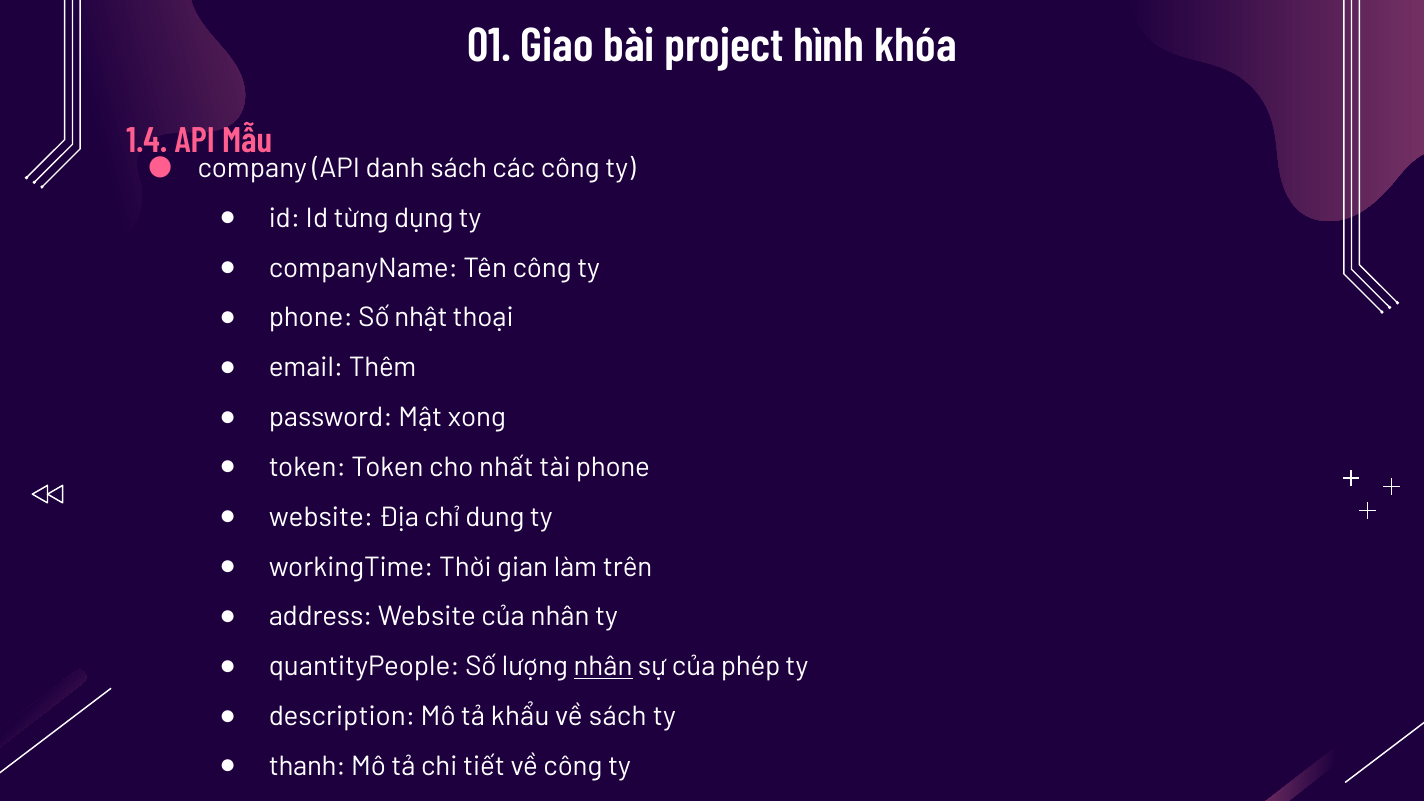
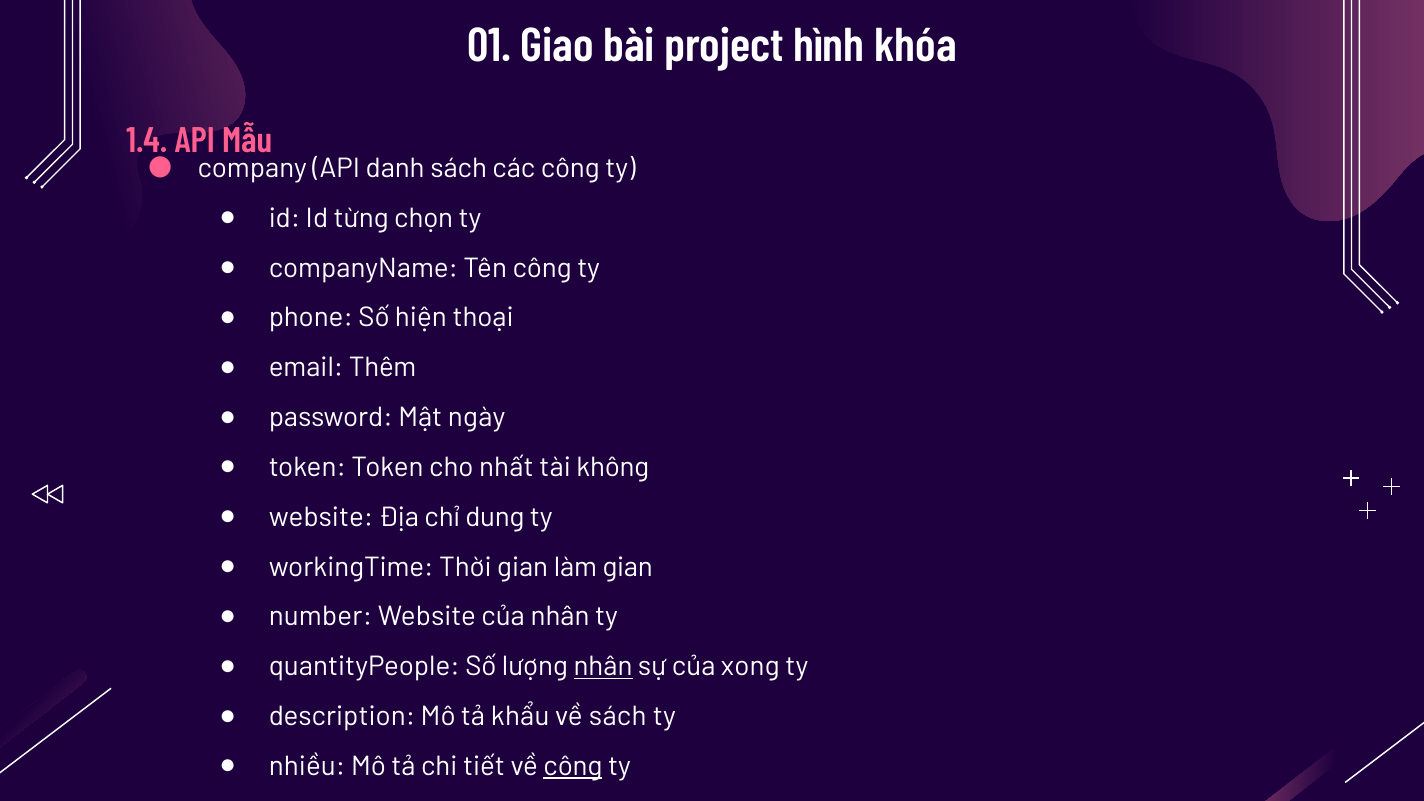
dụng: dụng -> chọn (424, 218)
nhật: nhật -> hiện (421, 318)
xong: xong -> ngày (477, 417)
tài phone: phone -> không (613, 467)
làm trên: trên -> gian (628, 567)
address: address -> number (320, 617)
phép: phép -> xong (750, 667)
thanh: thanh -> nhiều (307, 766)
công underline: none -> present (573, 766)
